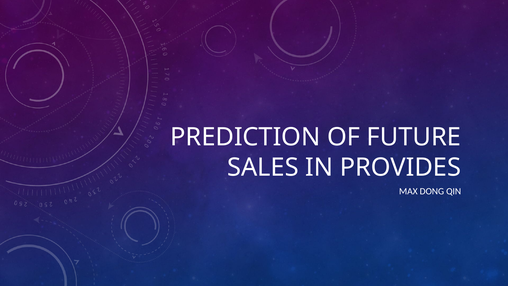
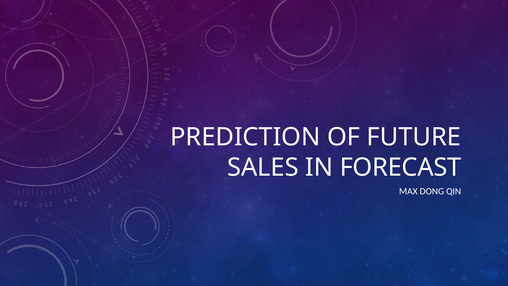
PROVIDES: PROVIDES -> FORECAST (400, 167)
